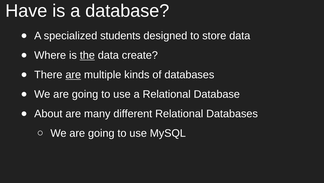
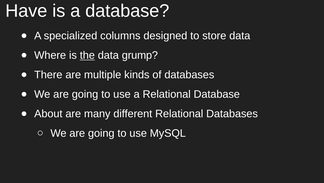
students: students -> columns (120, 36)
create: create -> grump (140, 55)
are underline: present -> none (73, 75)
